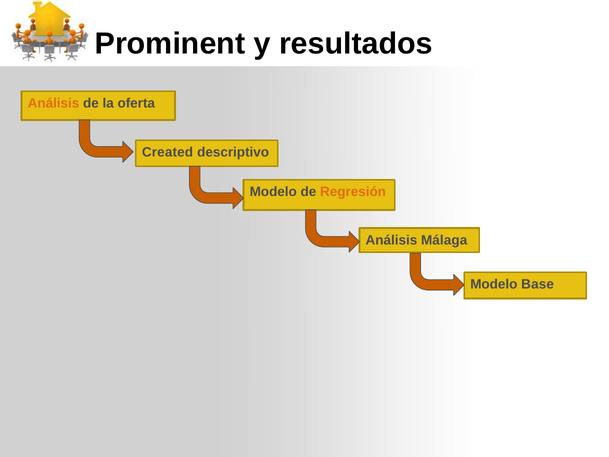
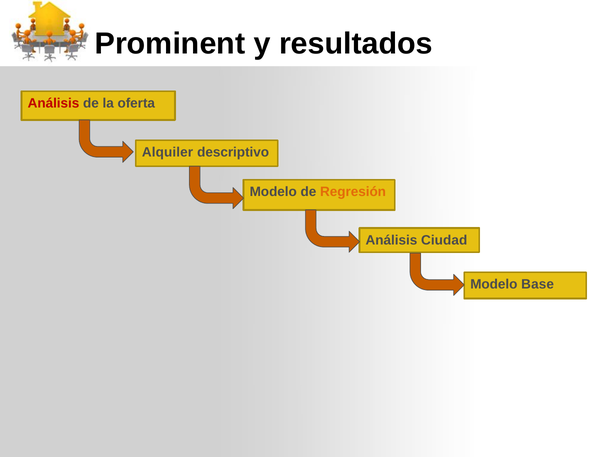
Análisis colour: orange -> red (54, 103)
Created: Created -> Alquiler (168, 152)
Málaga: Málaga -> Ciudad (444, 240)
